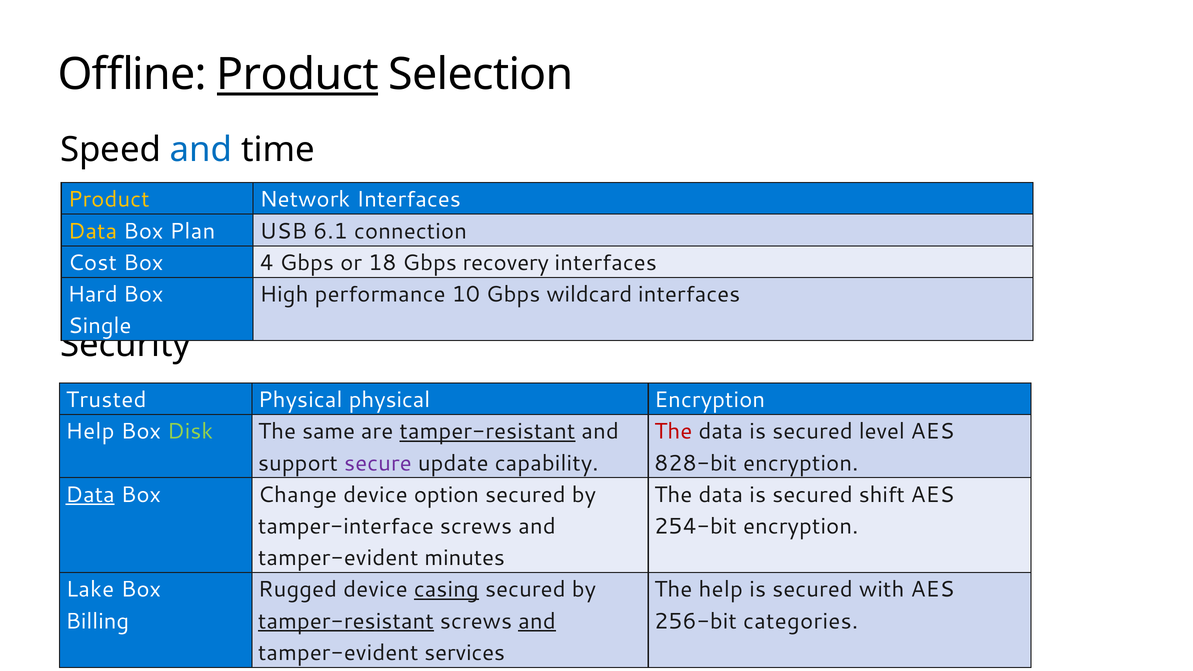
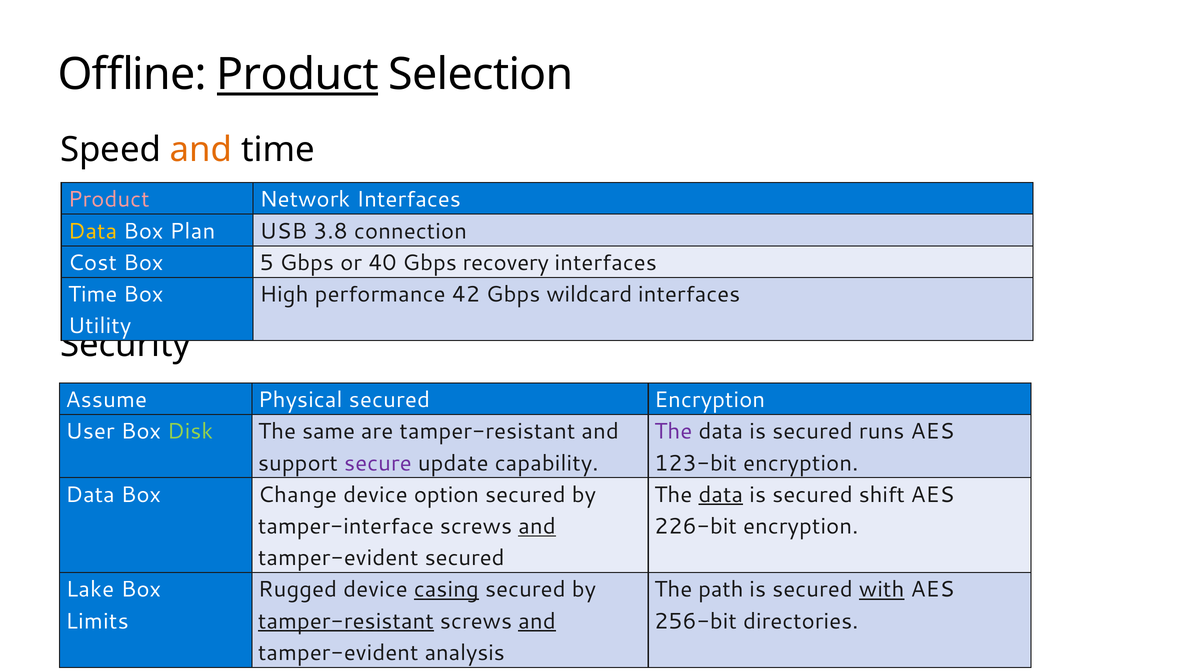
and colour: blue -> orange (201, 150)
Product colour: yellow -> pink (109, 200)
6.1: 6.1 -> 3.8 (331, 231)
4: 4 -> 5 (267, 263)
18: 18 -> 40 (382, 263)
Hard: Hard -> Time (93, 295)
10: 10 -> 42 (466, 295)
Single: Single -> Utility (100, 326)
Trusted: Trusted -> Assume (106, 400)
Physical physical: physical -> secured (389, 400)
Help: Help -> User (90, 432)
tamper-resistant underline: present -> none (487, 432)
The colour: red -> purple (673, 432)
level: level -> runs (882, 432)
828-bit: 828-bit -> 123-bit (696, 463)
Data underline: present -> none (90, 495)
data underline: none -> present (721, 495)
and underline: none -> present (537, 526)
254-bit: 254-bit -> 226-bit (696, 526)
tamper-evident minutes: minutes -> secured (465, 558)
The help: help -> path (721, 590)
with underline: none -> present (882, 590)
Billing: Billing -> Limits (97, 621)
categories: categories -> directories (801, 621)
services: services -> analysis (465, 653)
